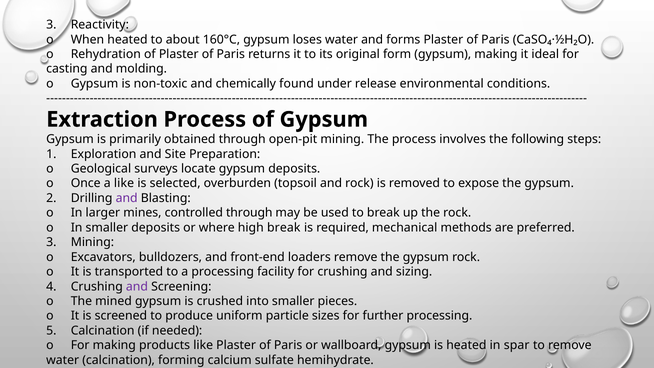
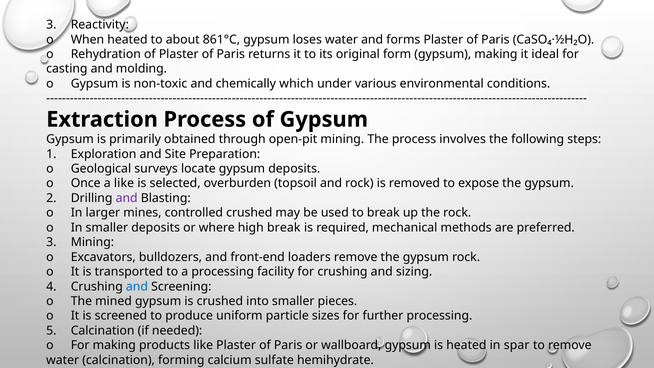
160°C: 160°C -> 861°C (221, 39)
found: found -> which (297, 84)
release: release -> various (376, 84)
controlled through: through -> crushed (249, 213)
and colour: purple -> blue (137, 286)
